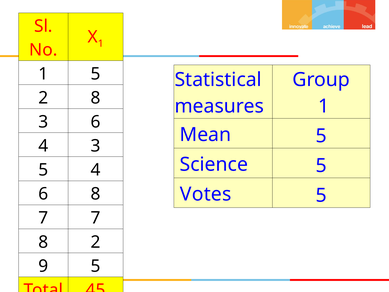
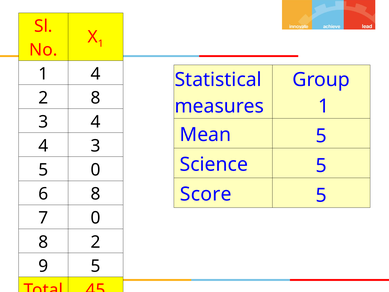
1 5: 5 -> 4 (96, 74)
3 6: 6 -> 4 (96, 122)
5 4: 4 -> 0 (96, 170)
Votes: Votes -> Score (206, 194)
7 7: 7 -> 0 (96, 218)
